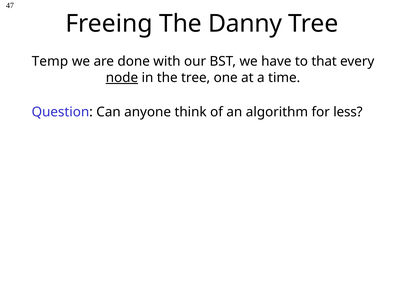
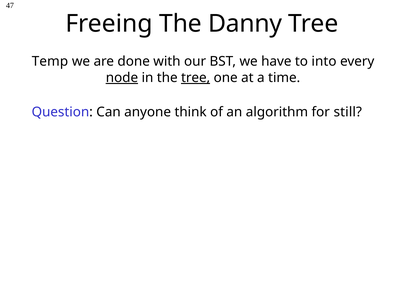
that: that -> into (324, 61)
tree underline: none -> present (196, 78)
less: less -> still (348, 112)
